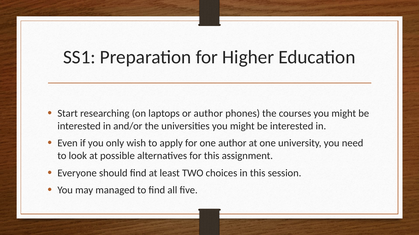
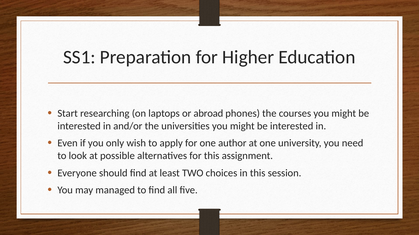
or author: author -> abroad (208, 114)
